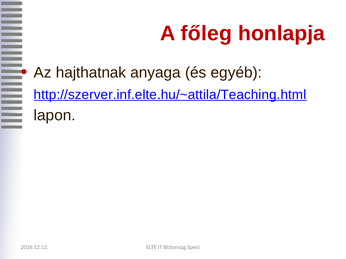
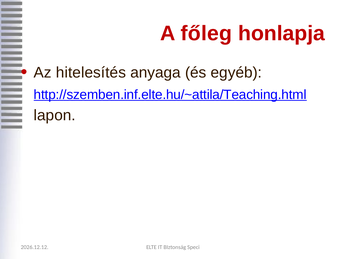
hajthatnak: hajthatnak -> hitelesítés (91, 73)
http://szerver.inf.elte.hu/~attila/Teaching.html: http://szerver.inf.elte.hu/~attila/Teaching.html -> http://szemben.inf.elte.hu/~attila/Teaching.html (170, 95)
